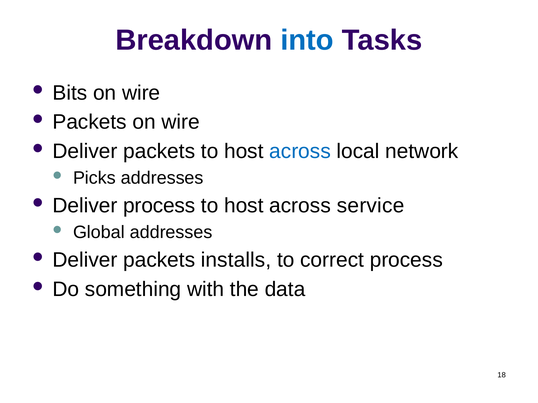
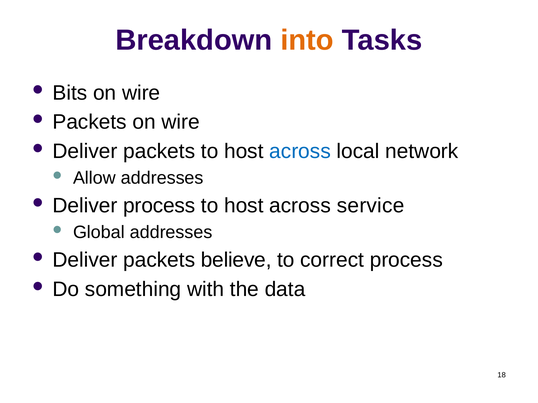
into colour: blue -> orange (307, 40)
Picks: Picks -> Allow (94, 178)
installs: installs -> believe (236, 260)
